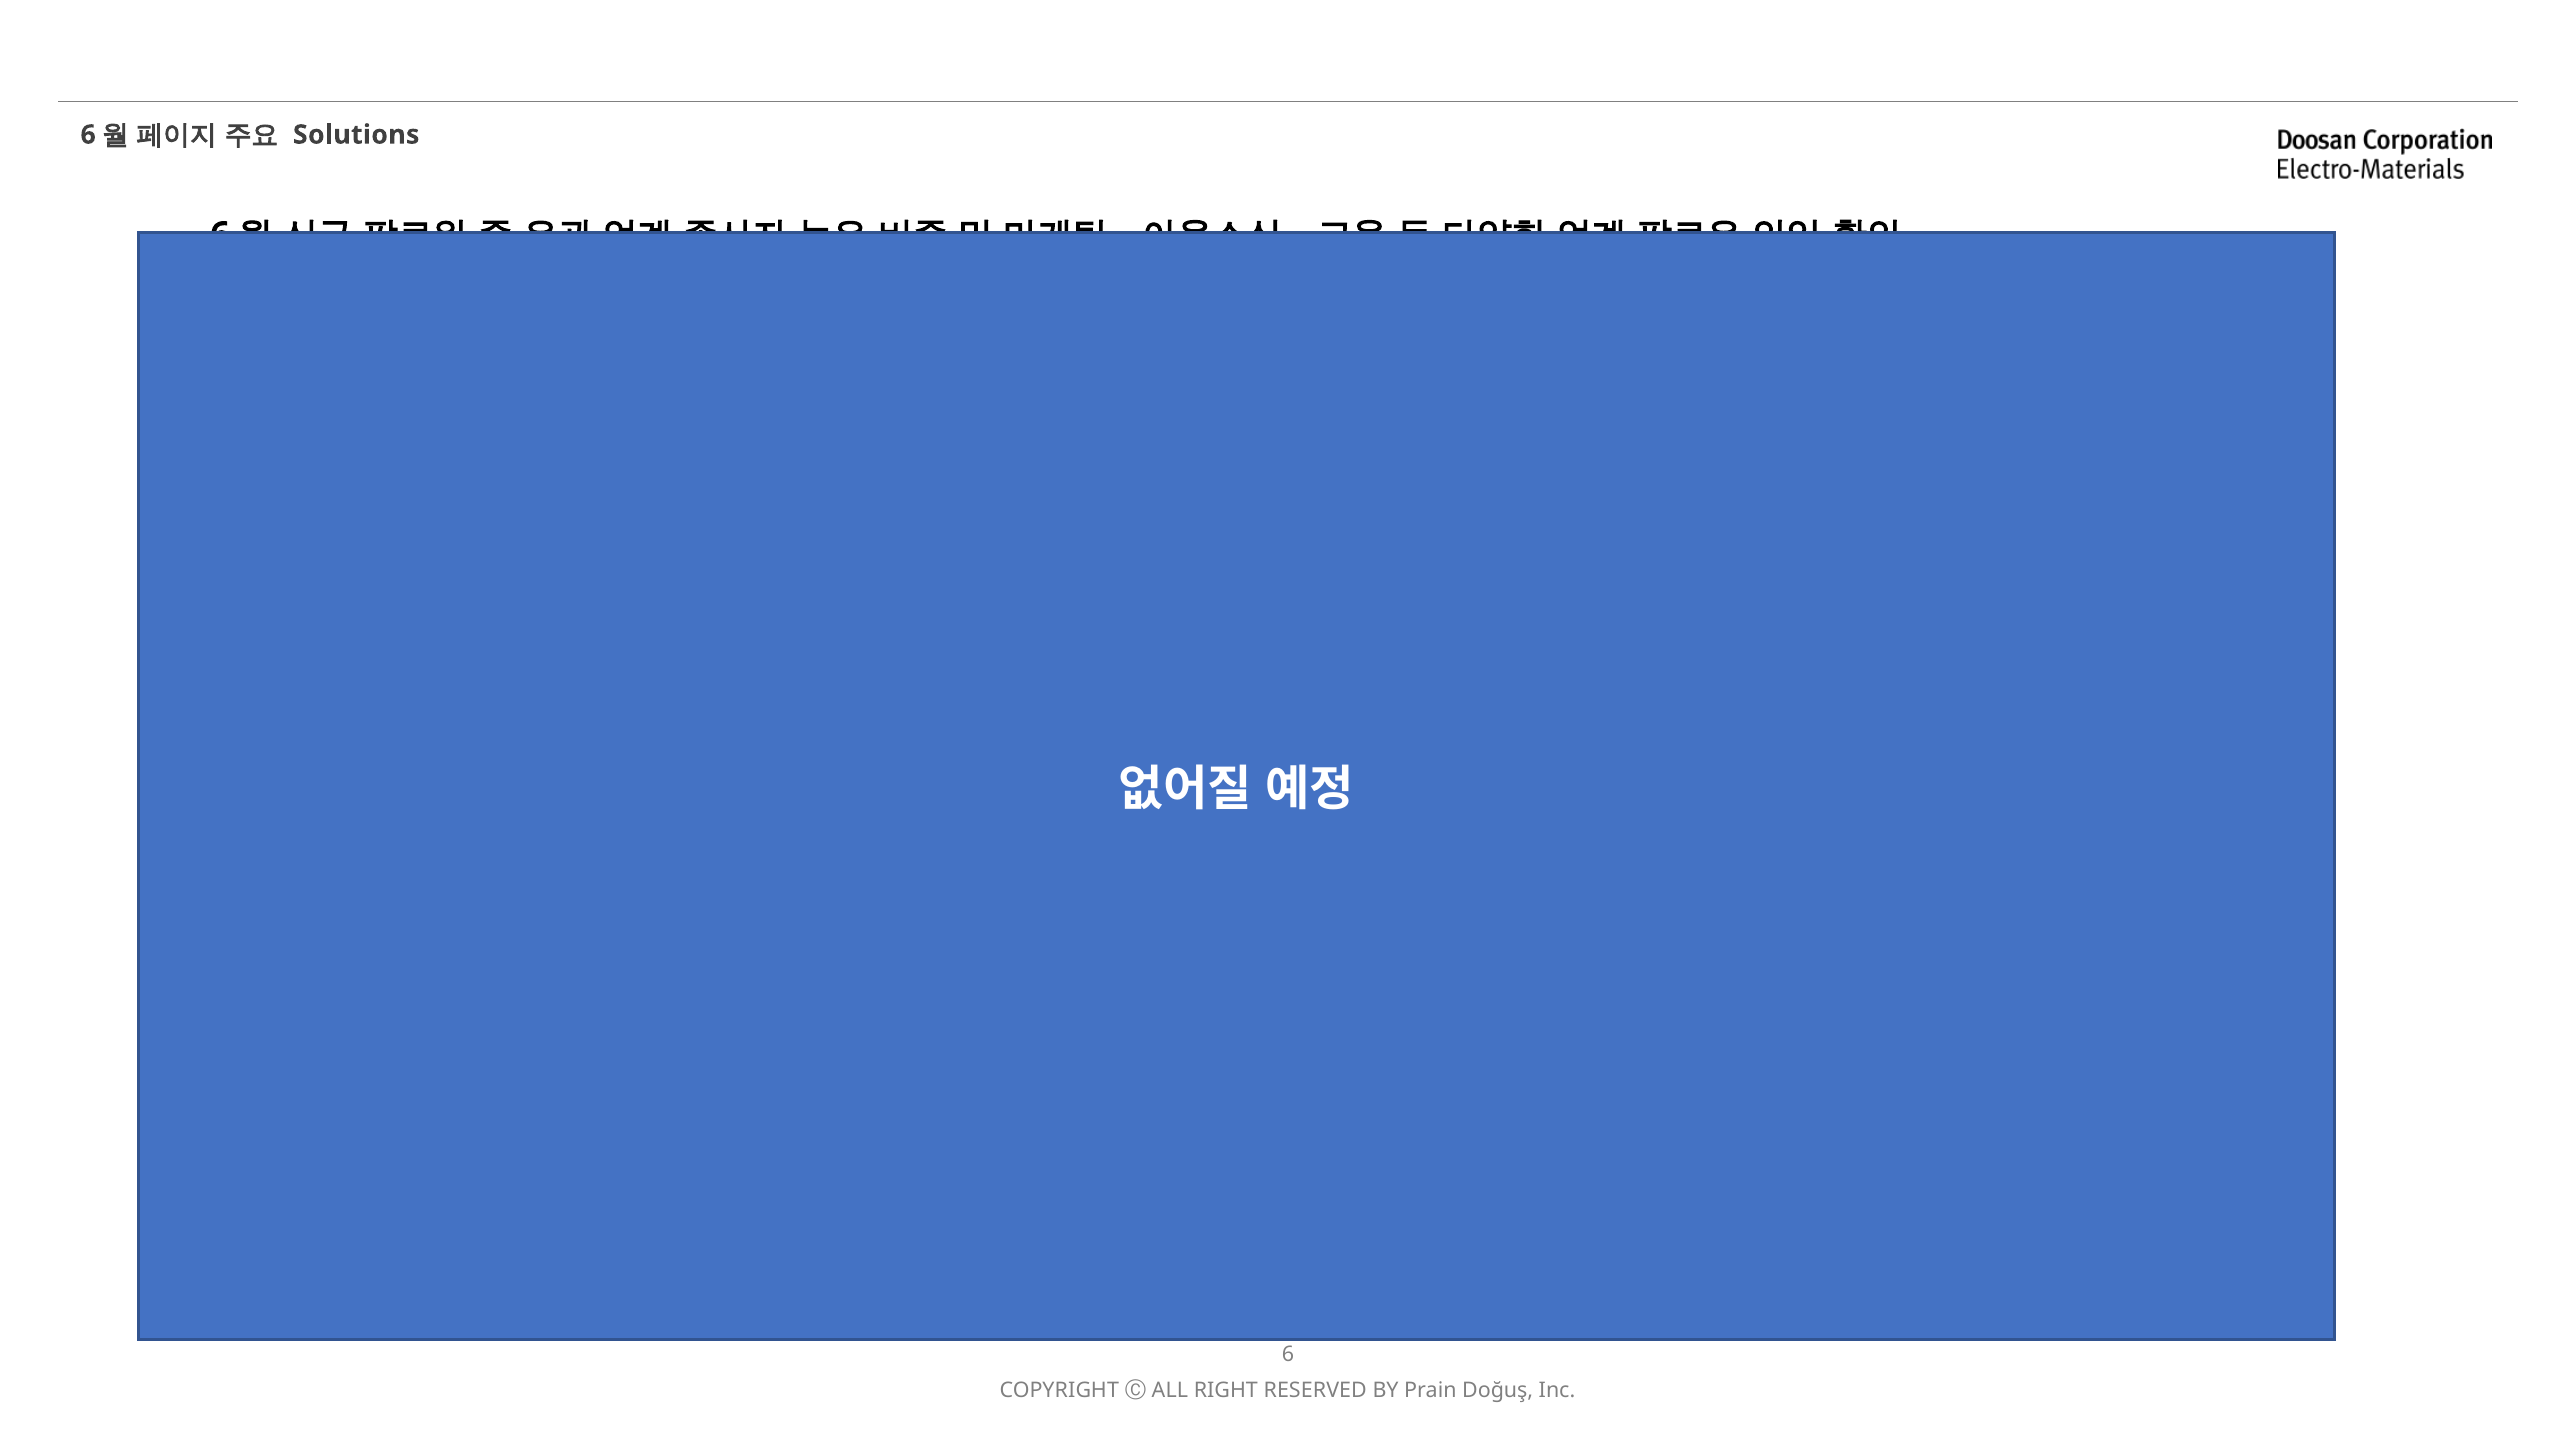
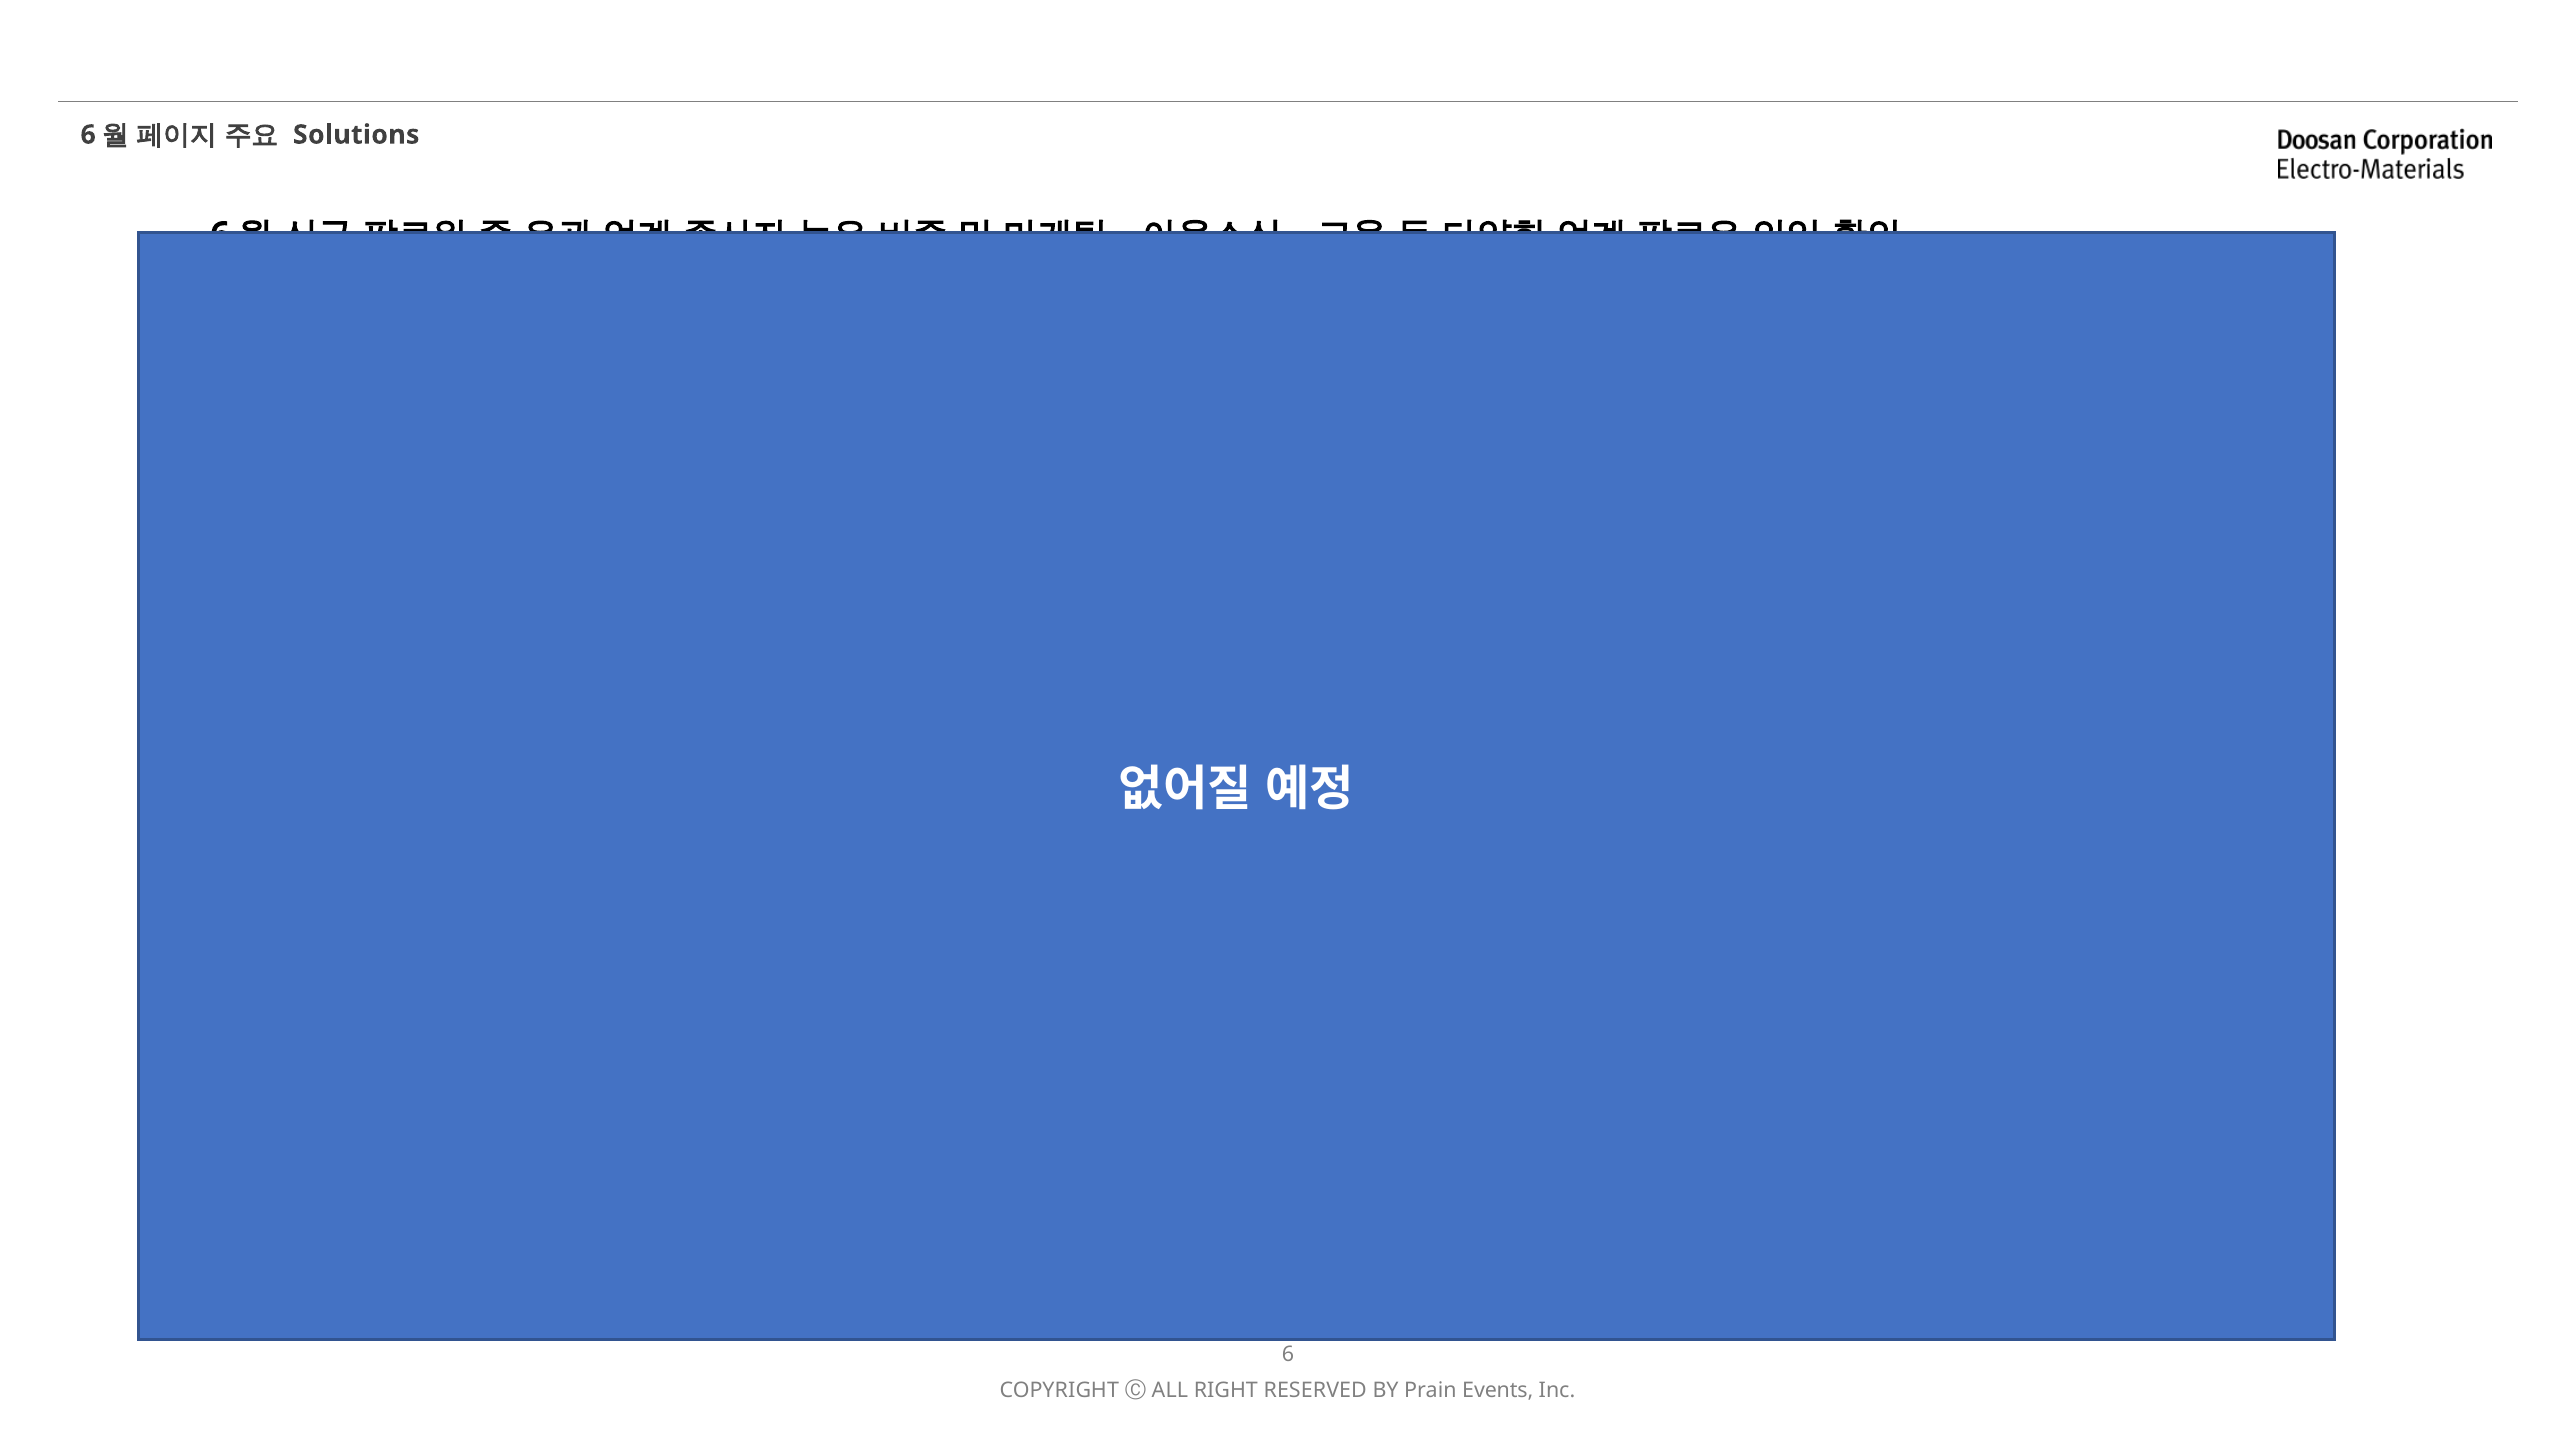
Doğuş: Doğuş -> Events (1498, 1391)
